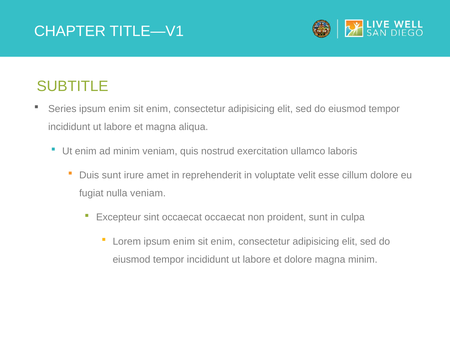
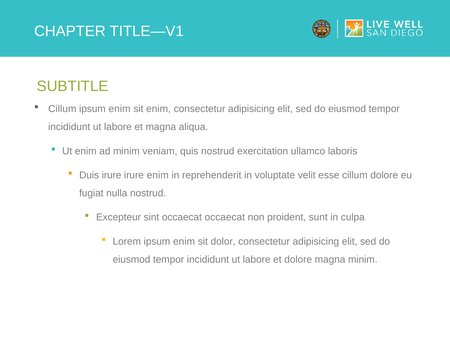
Series: Series -> Cillum (62, 109)
Duis sunt: sunt -> irure (112, 175)
irure amet: amet -> enim (158, 175)
nulla veniam: veniam -> nostrud (148, 193)
enim: enim -> dolor (223, 242)
